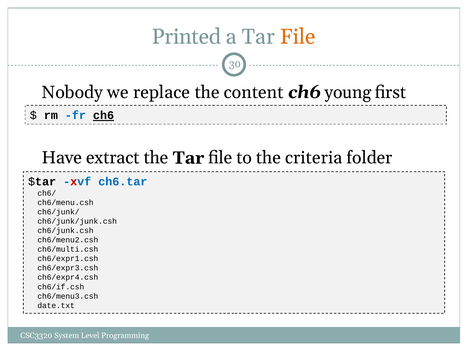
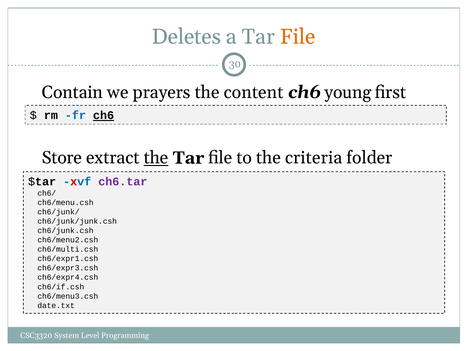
Printed: Printed -> Deletes (186, 37)
Nobody: Nobody -> Contain (72, 92)
replace: replace -> prayers (162, 92)
Have: Have -> Store (62, 158)
the underline: none -> present (156, 158)
ch6.tar colour: blue -> purple (123, 182)
